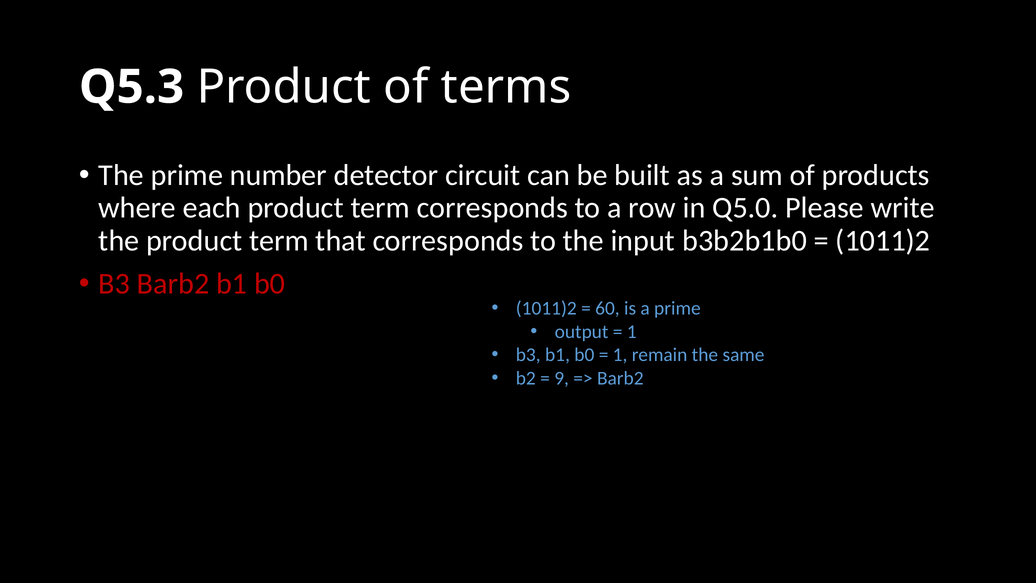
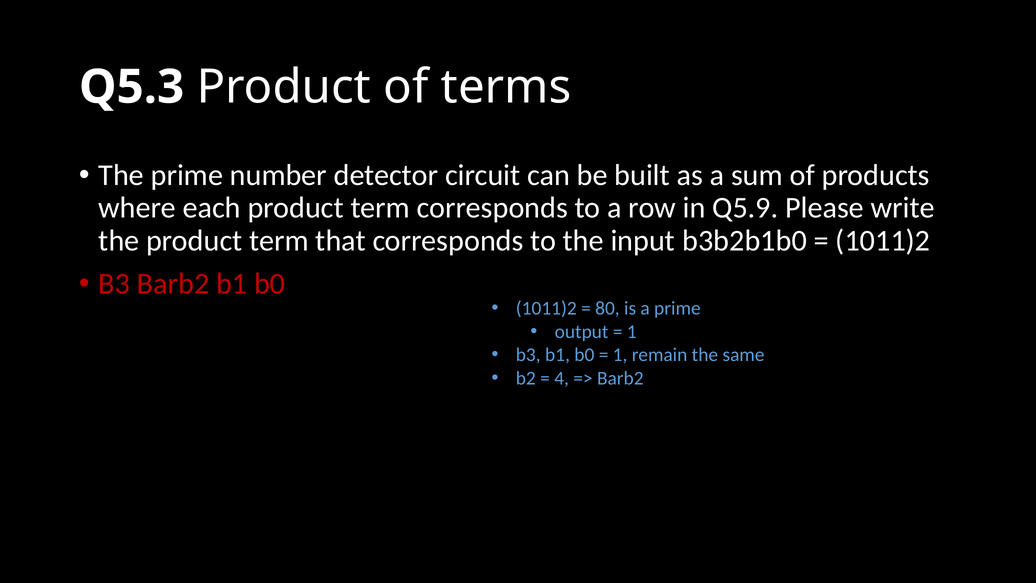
Q5.0: Q5.0 -> Q5.9 (745, 208)
60: 60 -> 80 (607, 308)
9: 9 -> 4 (562, 378)
